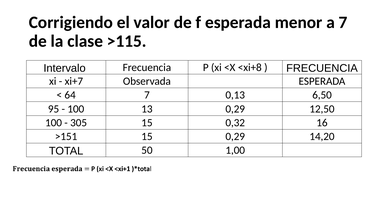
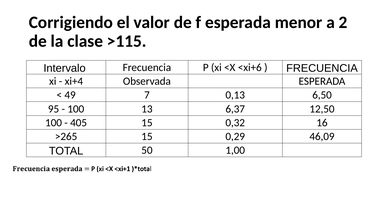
a 7: 7 -> 2 (343, 22)
<xi+8: <xi+8 -> <xi+6 (250, 67)
xi+7: xi+7 -> xi+4 (74, 81)
64: 64 -> 49 (70, 95)
13 0,29: 0,29 -> 6,37 (235, 109)
305: 305 -> 405 (79, 122)
>151: >151 -> >265 (66, 136)
14,20: 14,20 -> 46,09 (322, 136)
